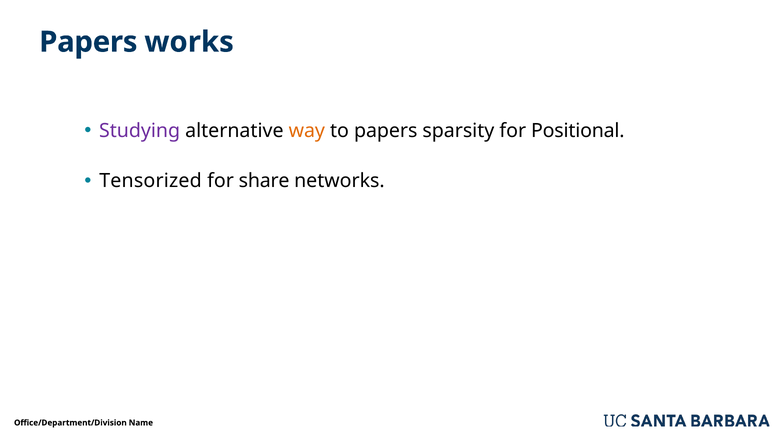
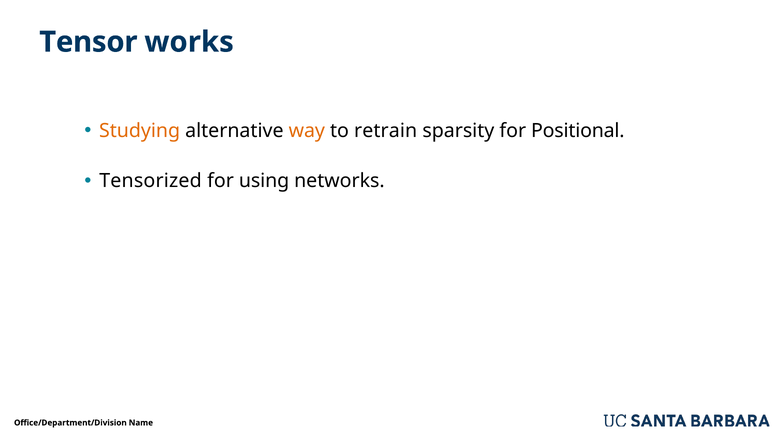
Papers: Papers -> Tensor (88, 42)
Studying colour: purple -> orange (140, 131)
to papers: papers -> retrain (386, 131)
share: share -> using (264, 181)
